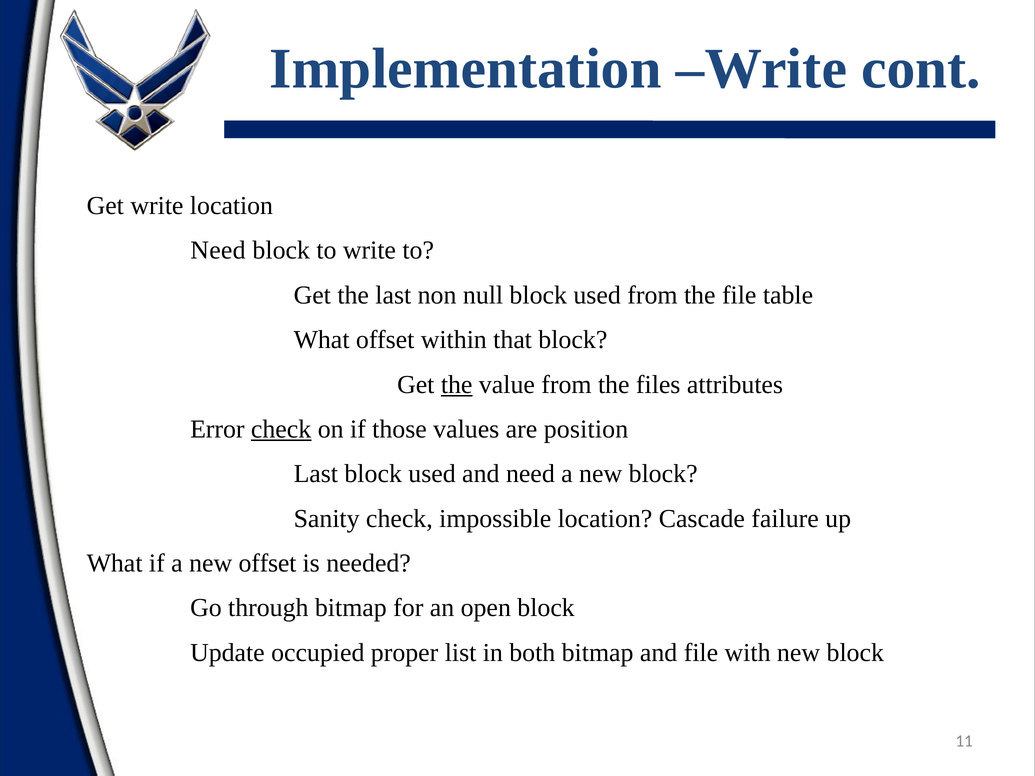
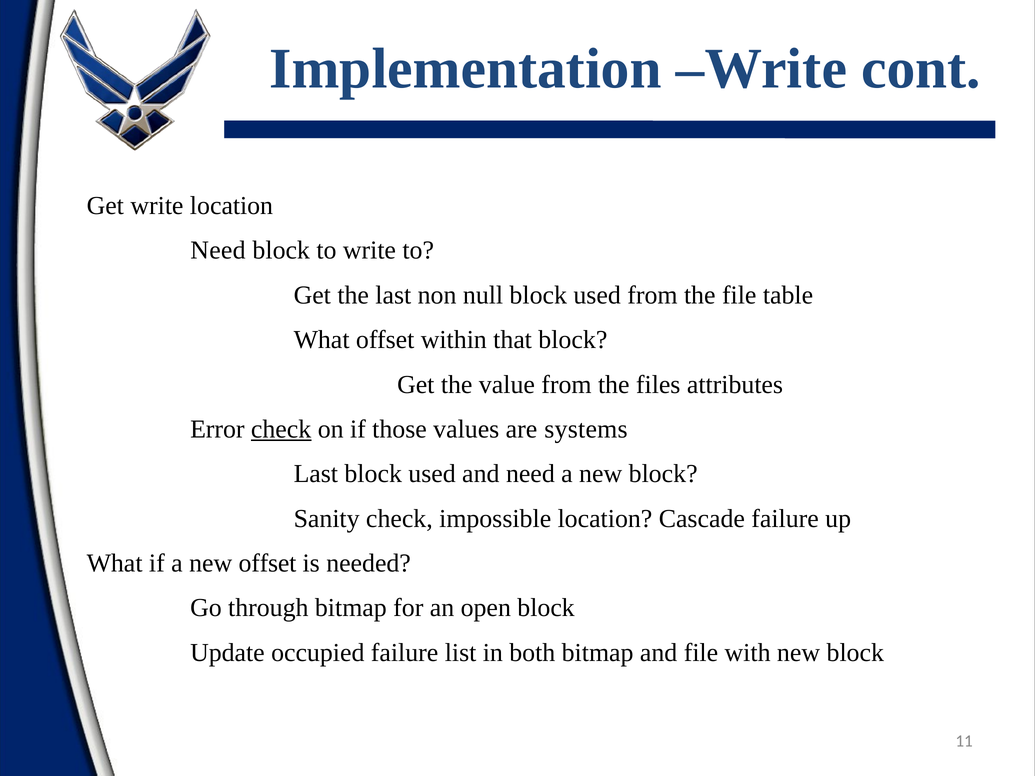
the underline: present -> none (457, 385)
position: position -> systems (586, 429)
occupied proper: proper -> failure (405, 653)
